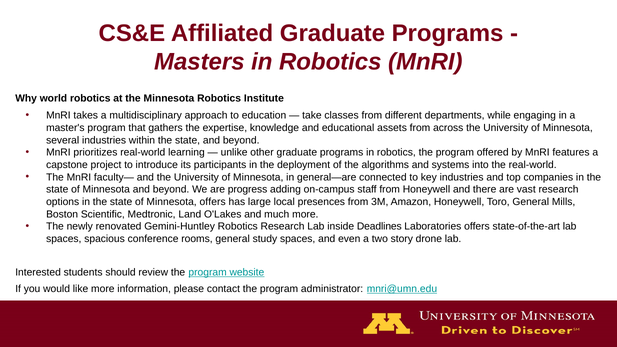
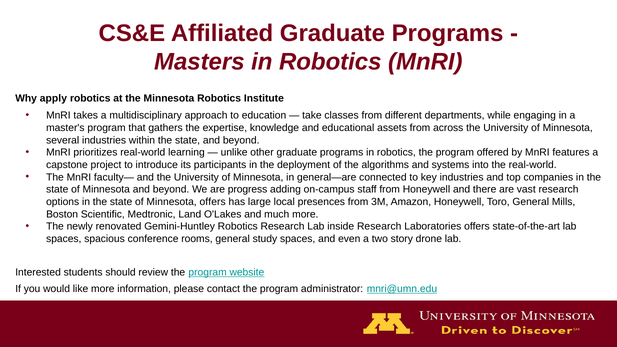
world: world -> apply (53, 98)
inside Deadlines: Deadlines -> Research (379, 227)
